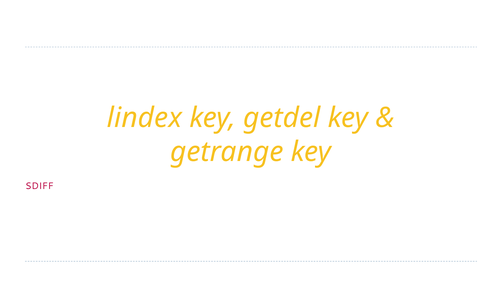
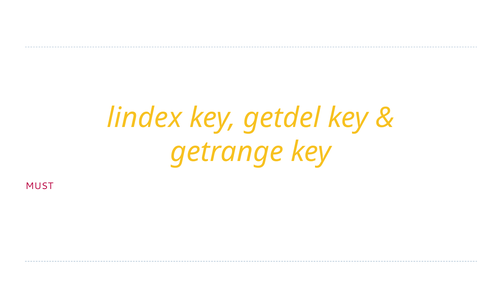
SDIFF: SDIFF -> MUST (39, 186)
